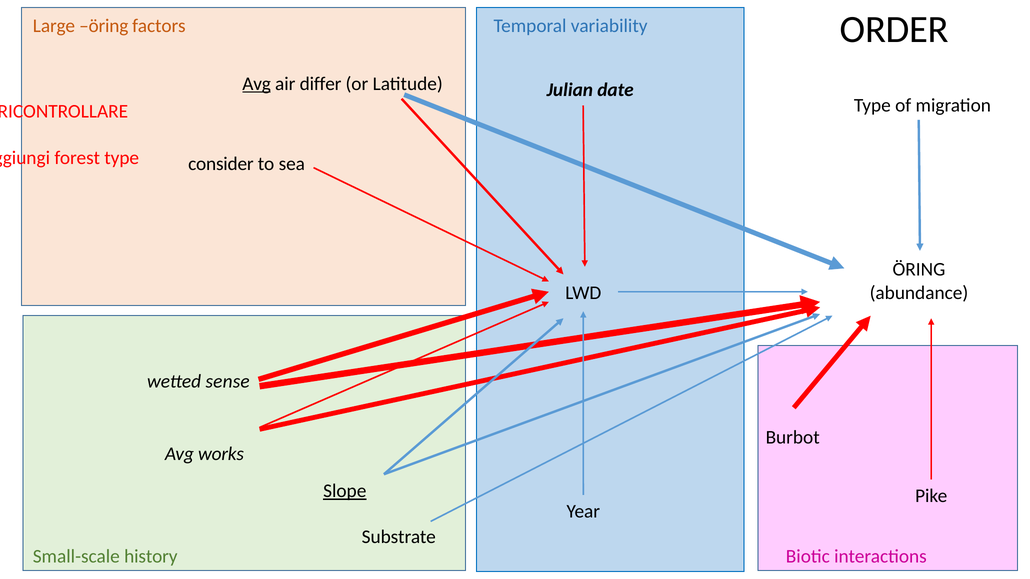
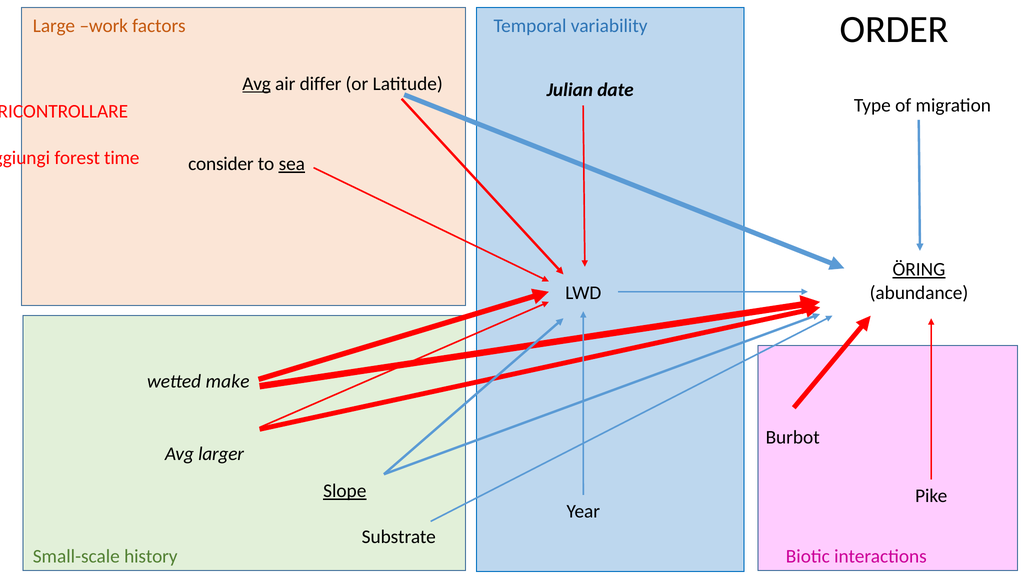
Large öring: öring -> work (104, 26)
forest type: type -> time (122, 158)
sea underline: none -> present (292, 164)
ÖRING underline: none -> present (919, 270)
sense: sense -> make (228, 382)
works: works -> larger (221, 454)
